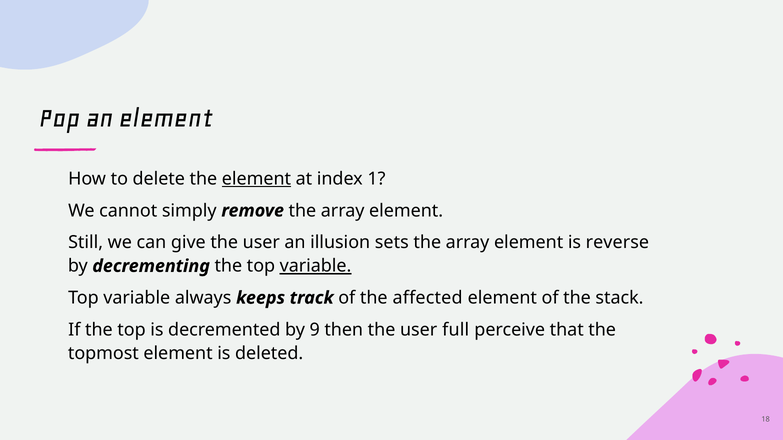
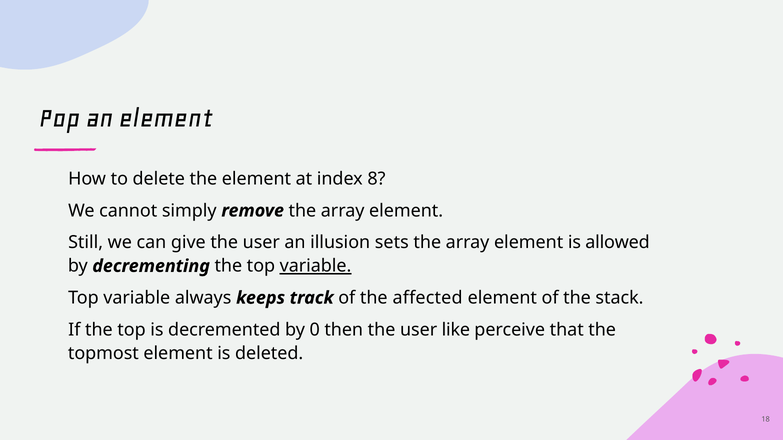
element underline: present -> none (256, 179)
1: 1 -> 8 (376, 179)
reverse: reverse -> allowed (617, 243)
9: 9 -> 0 (315, 330)
full: full -> like (456, 330)
